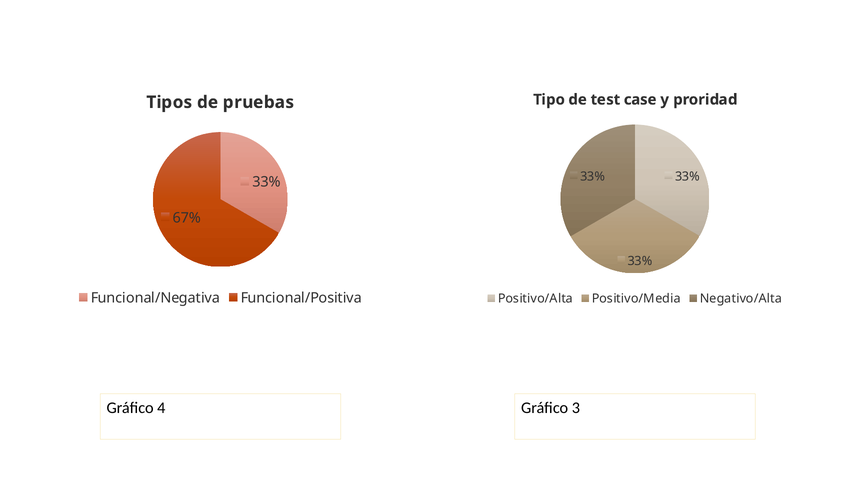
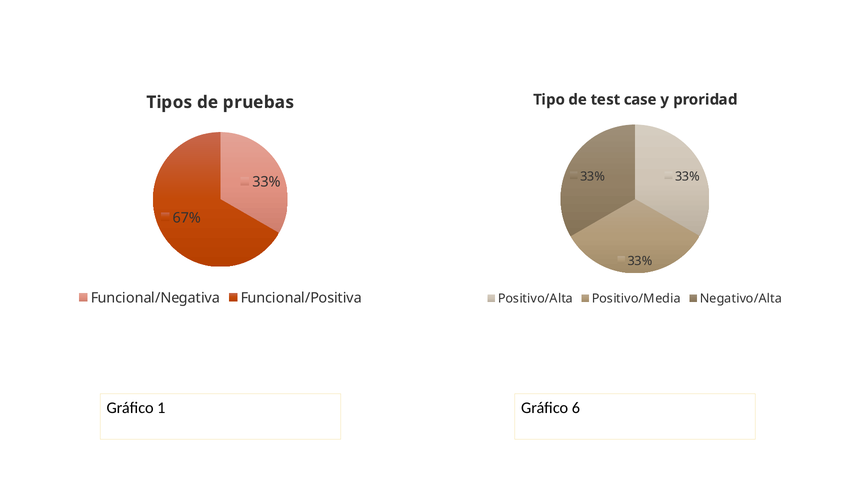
4: 4 -> 1 (161, 408)
3: 3 -> 6 (576, 408)
